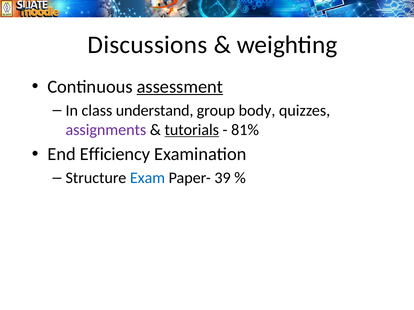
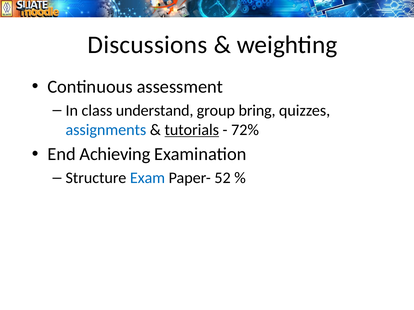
assessment underline: present -> none (180, 87)
body: body -> bring (257, 111)
assignments colour: purple -> blue (106, 130)
81%: 81% -> 72% (245, 130)
Efficiency: Efficiency -> Achieving (115, 155)
39: 39 -> 52 (223, 178)
